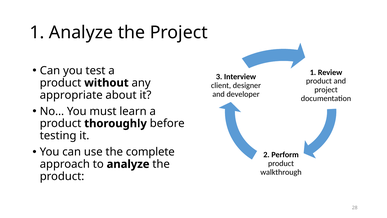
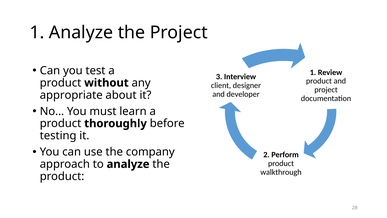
complete: complete -> company (150, 152)
